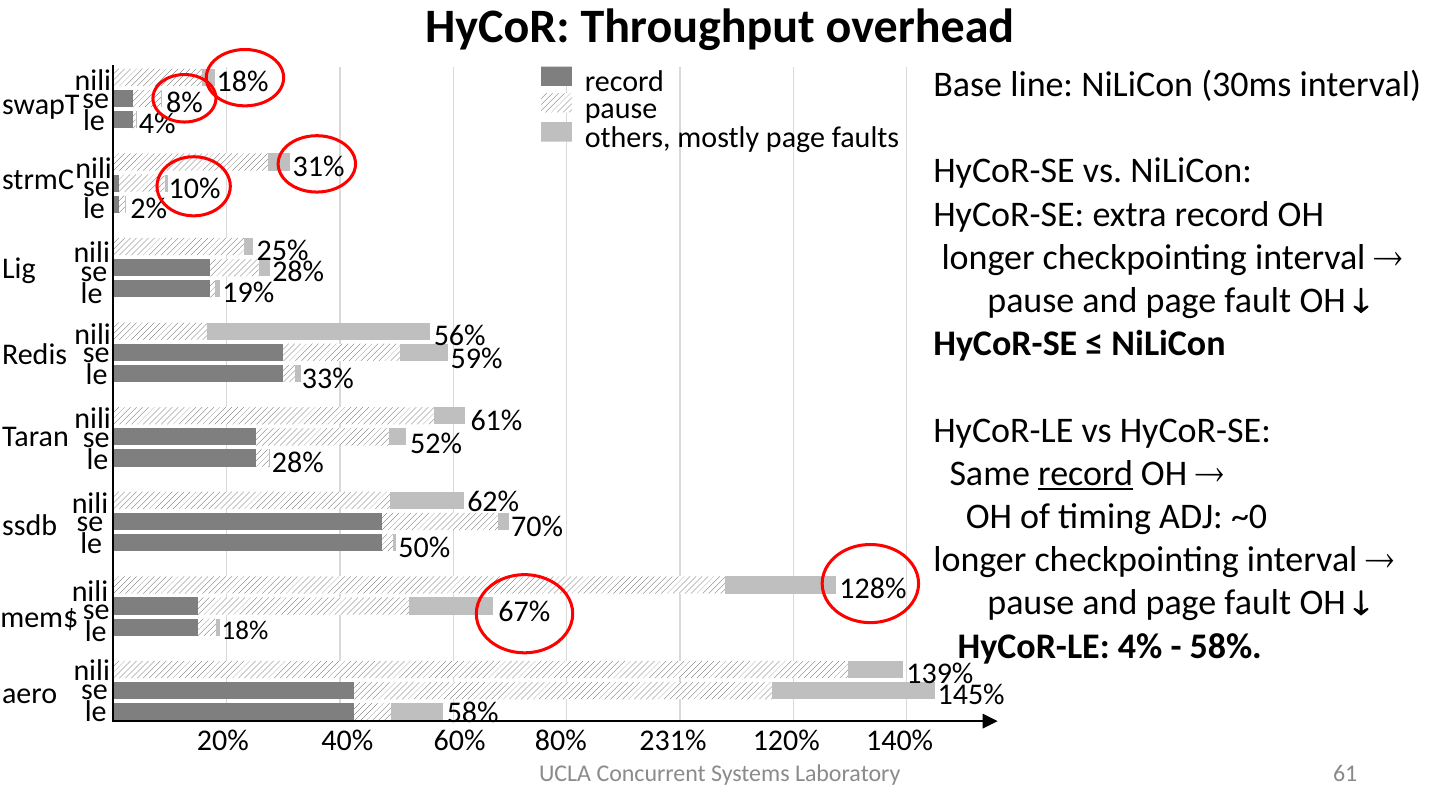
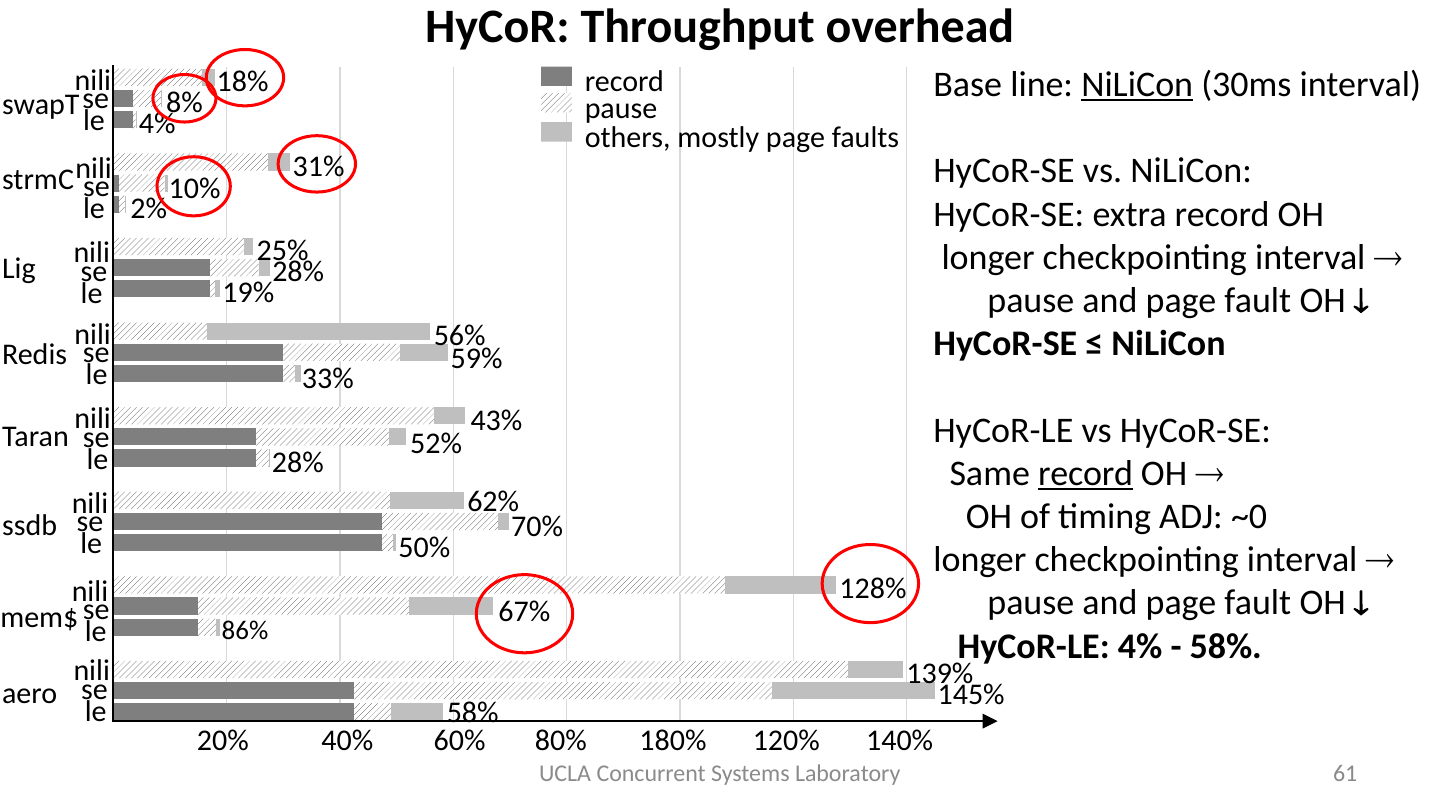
NiLiCon underline: none -> present (1137, 85)
61%: 61% -> 43% (496, 420)
18%: 18% -> 86% (245, 631)
231%: 231% -> 180% (673, 741)
